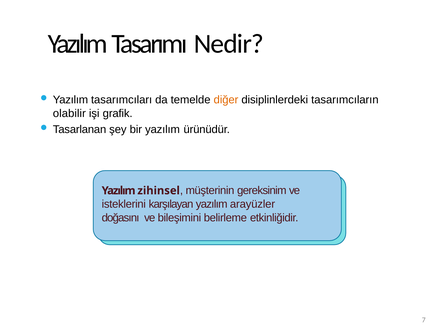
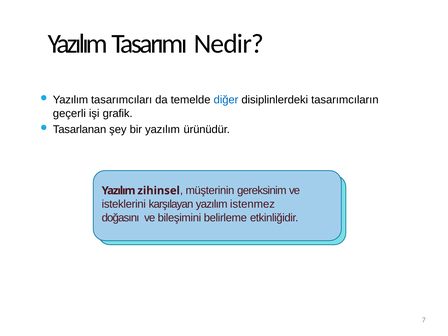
diğer colour: orange -> blue (226, 100)
olabilir: olabilir -> geçerli (69, 113)
arayüzler: arayüzler -> istenmez (252, 204)
